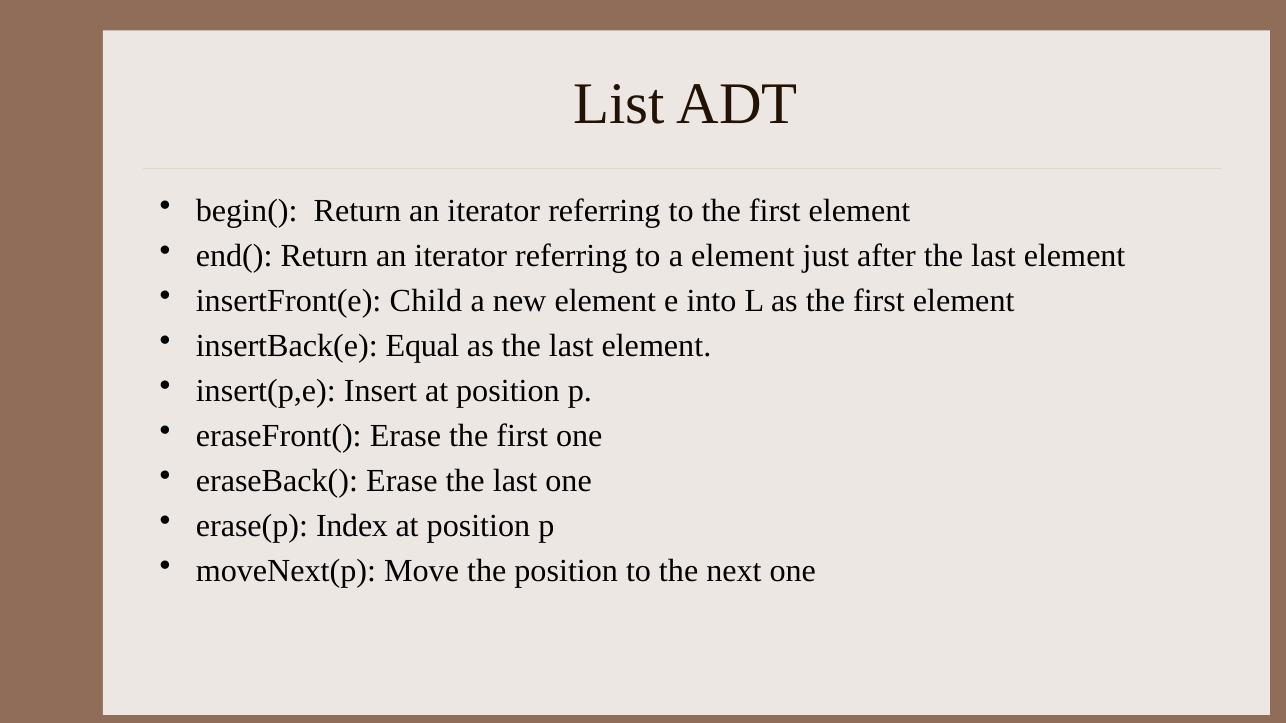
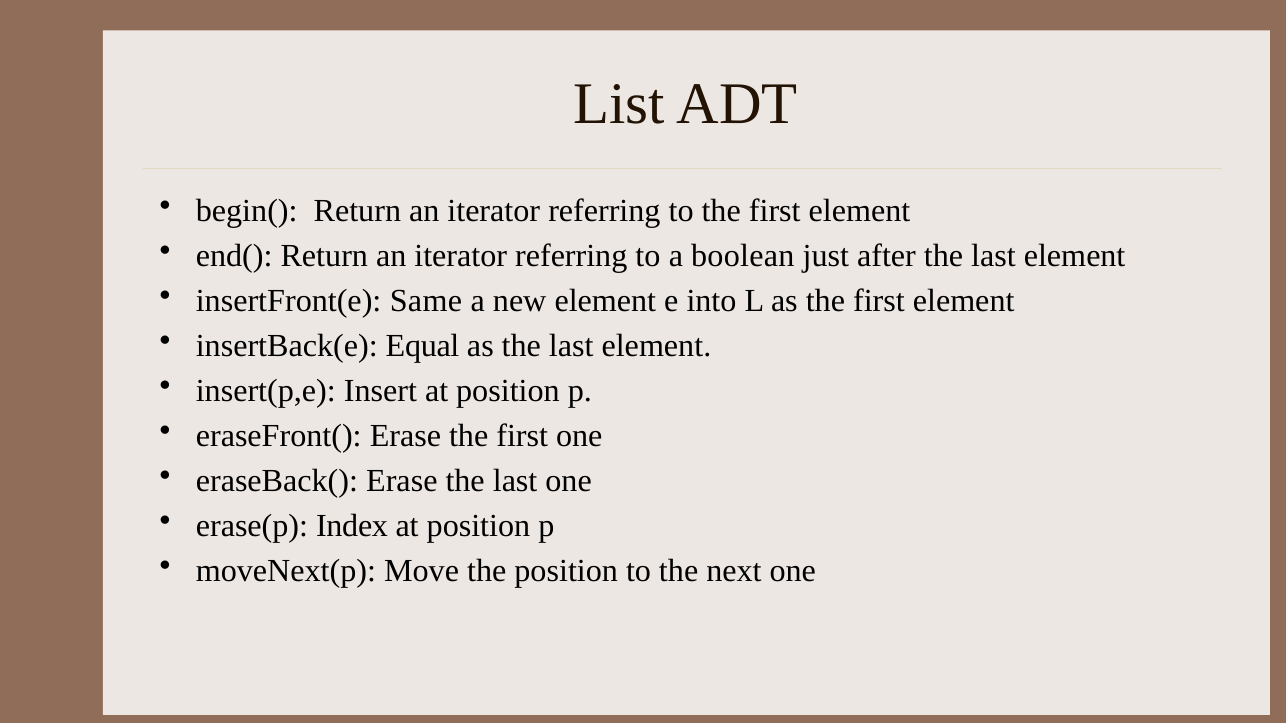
a element: element -> boolean (743, 256)
Child: Child -> Same (426, 301)
